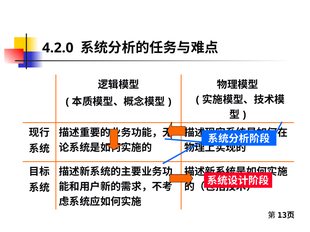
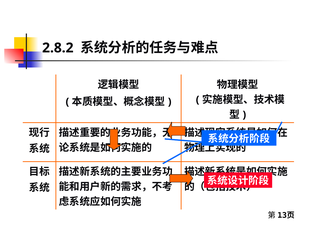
4.2.0: 4.2.0 -> 2.8.2 (58, 48)
